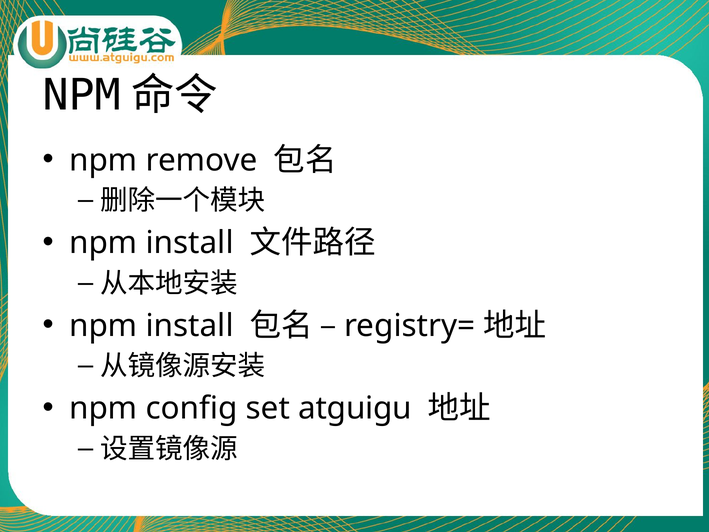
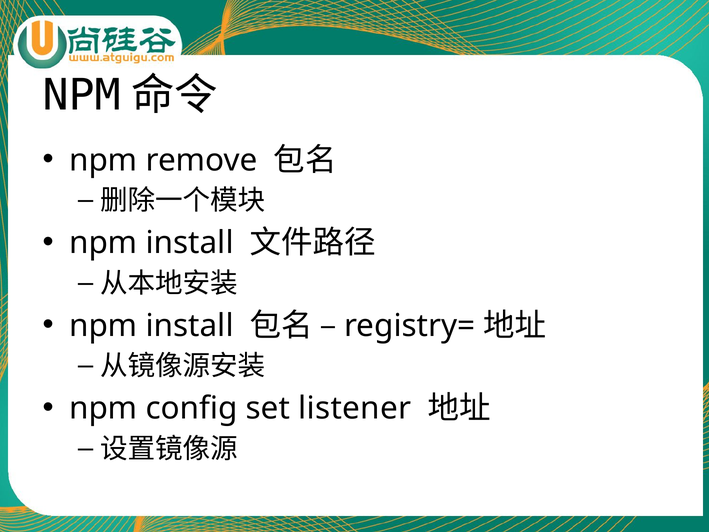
atguigu: atguigu -> listener (355, 408)
